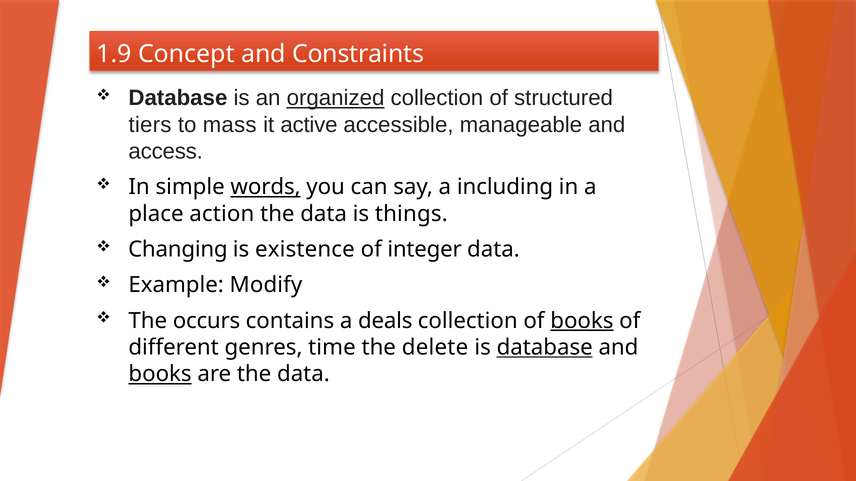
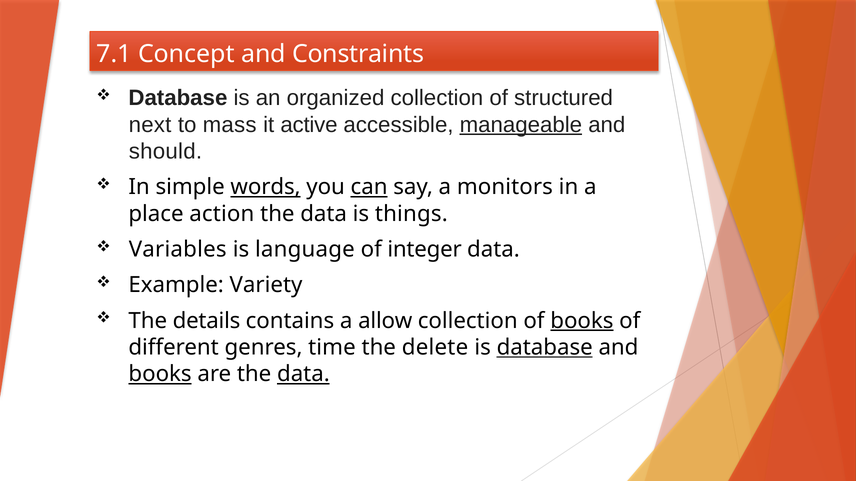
1.9: 1.9 -> 7.1 (114, 54)
organized underline: present -> none (336, 98)
tiers: tiers -> next (150, 125)
manageable underline: none -> present (521, 125)
access: access -> should (165, 152)
can underline: none -> present (369, 187)
including: including -> monitors (505, 187)
Changing: Changing -> Variables (178, 250)
existence: existence -> language (305, 250)
Modify: Modify -> Variety (266, 285)
occurs: occurs -> details (206, 321)
deals: deals -> allow (385, 321)
data underline: none -> present (303, 375)
